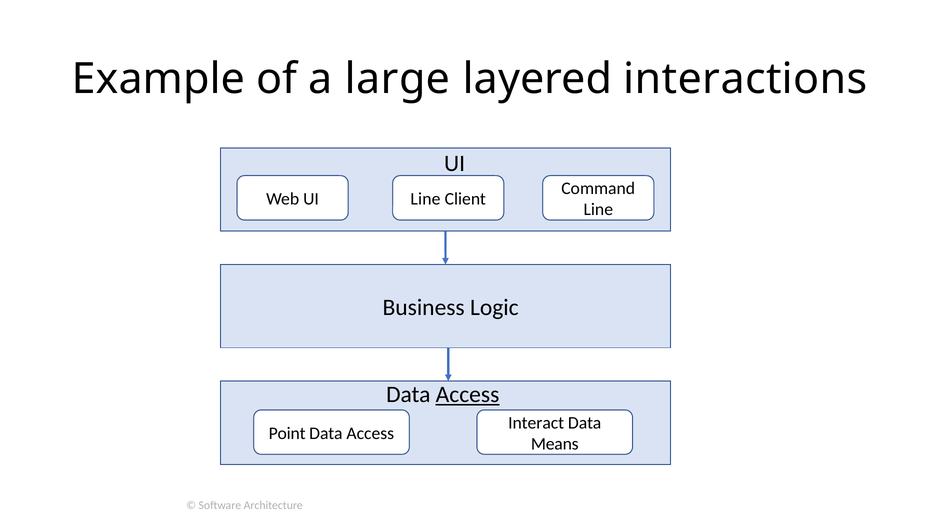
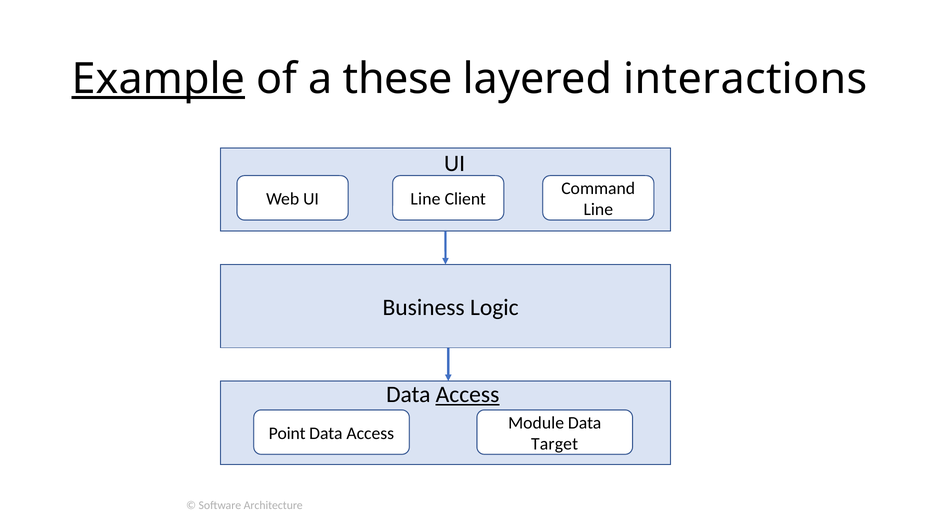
Example underline: none -> present (158, 79)
large: large -> these (398, 79)
Interact: Interact -> Module (536, 423)
Means: Means -> Target (555, 444)
